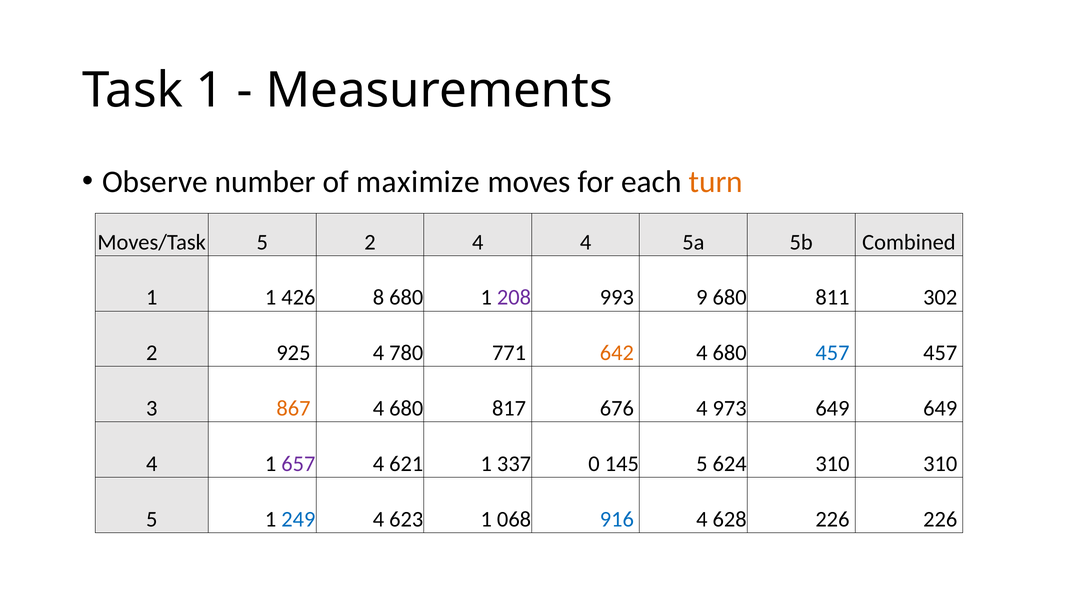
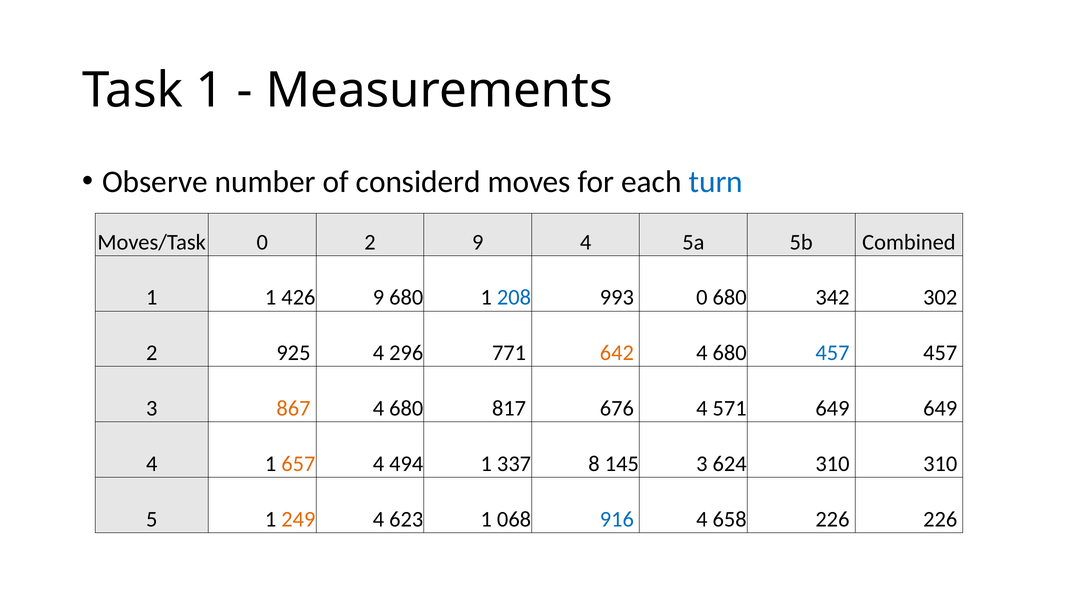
maximize: maximize -> considerd (418, 182)
turn colour: orange -> blue (716, 182)
Moves/Task 5: 5 -> 0 (262, 242)
2 4: 4 -> 9 (478, 242)
426 8: 8 -> 9 (378, 298)
208 colour: purple -> blue (514, 298)
993 9: 9 -> 0 (702, 298)
811: 811 -> 342 (832, 298)
780: 780 -> 296 (406, 353)
973: 973 -> 571 (730, 409)
657 colour: purple -> orange (298, 464)
621: 621 -> 494 (406, 464)
0: 0 -> 8 (594, 464)
145 5: 5 -> 3 (702, 464)
249 colour: blue -> orange (298, 520)
628: 628 -> 658 (730, 520)
